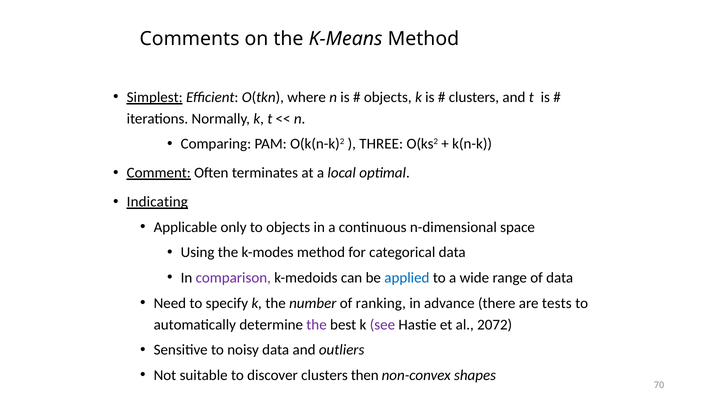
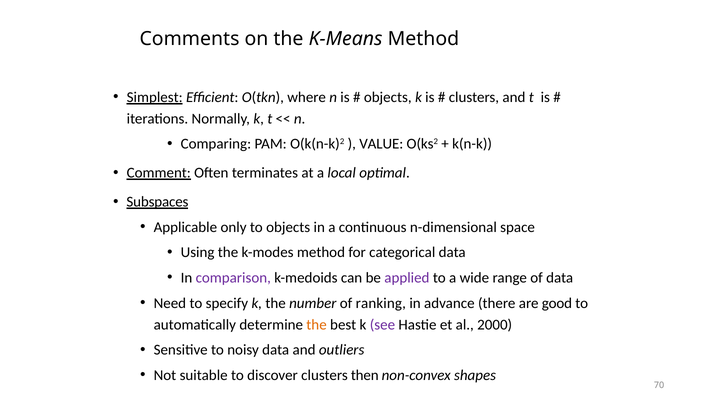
THREE: THREE -> VALUE (381, 144)
Indicating: Indicating -> Subspaces (157, 202)
applied colour: blue -> purple (407, 278)
tests: tests -> good (557, 303)
the colour: purple -> orange (317, 325)
2072: 2072 -> 2000 (495, 325)
